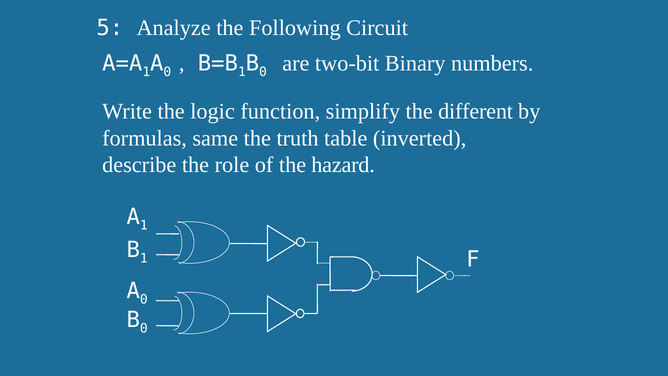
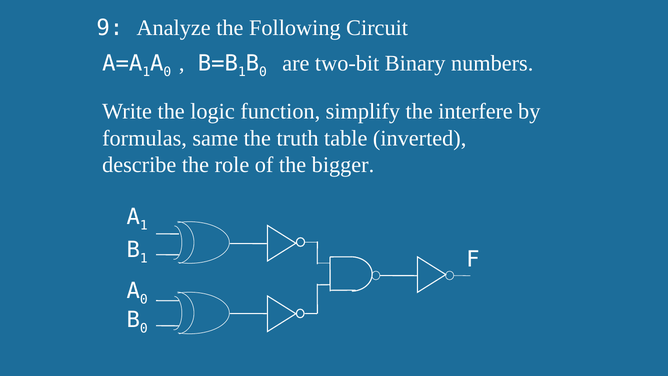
5: 5 -> 9 (110, 28)
different: different -> interfere (476, 111)
hazard: hazard -> bigger (343, 165)
